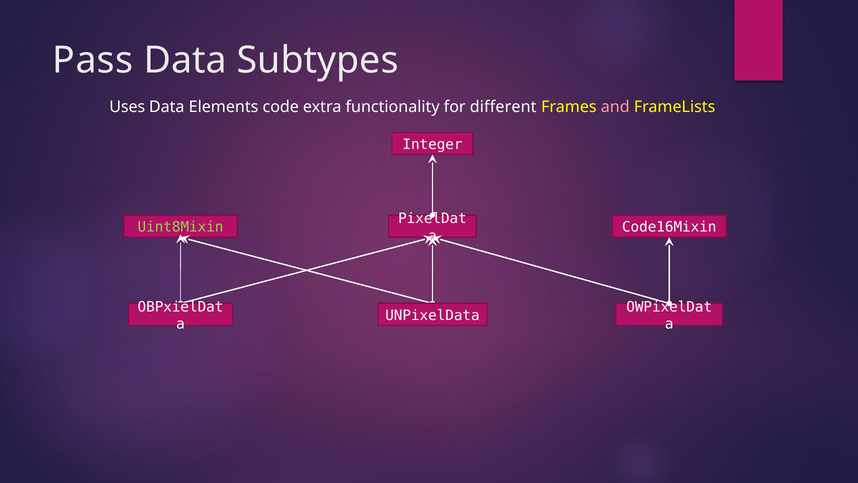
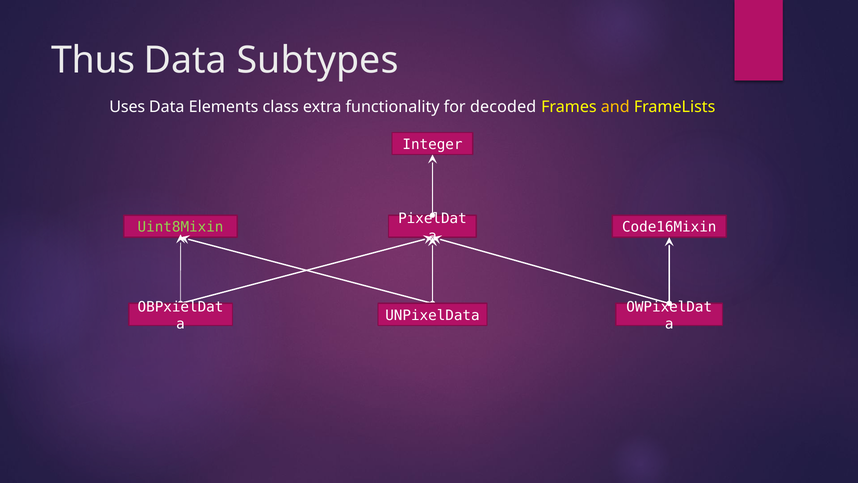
Pass: Pass -> Thus (93, 60)
code: code -> class (281, 107)
different: different -> decoded (503, 107)
and colour: pink -> yellow (615, 107)
